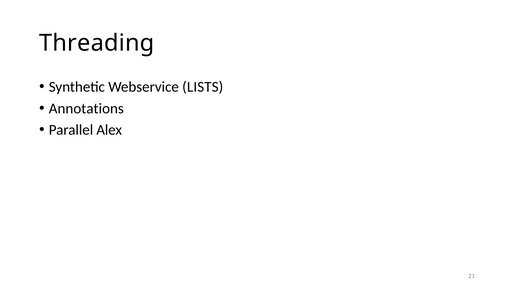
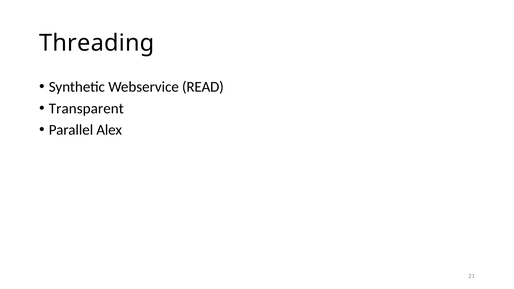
LISTS: LISTS -> READ (203, 87)
Annotations: Annotations -> Transparent (86, 108)
